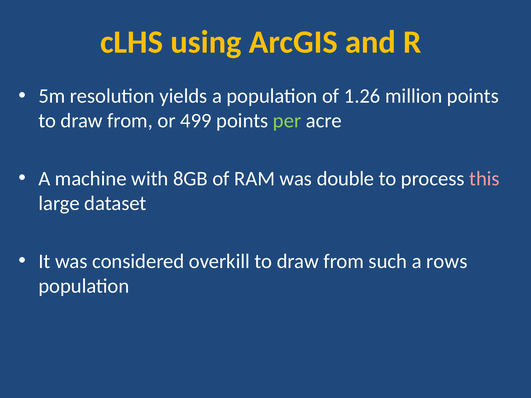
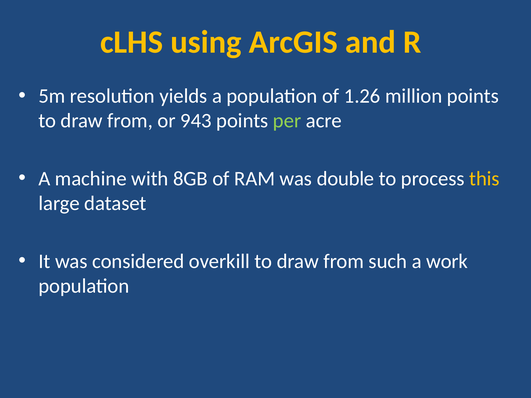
499: 499 -> 943 (196, 121)
this colour: pink -> yellow (484, 179)
rows: rows -> work (447, 261)
